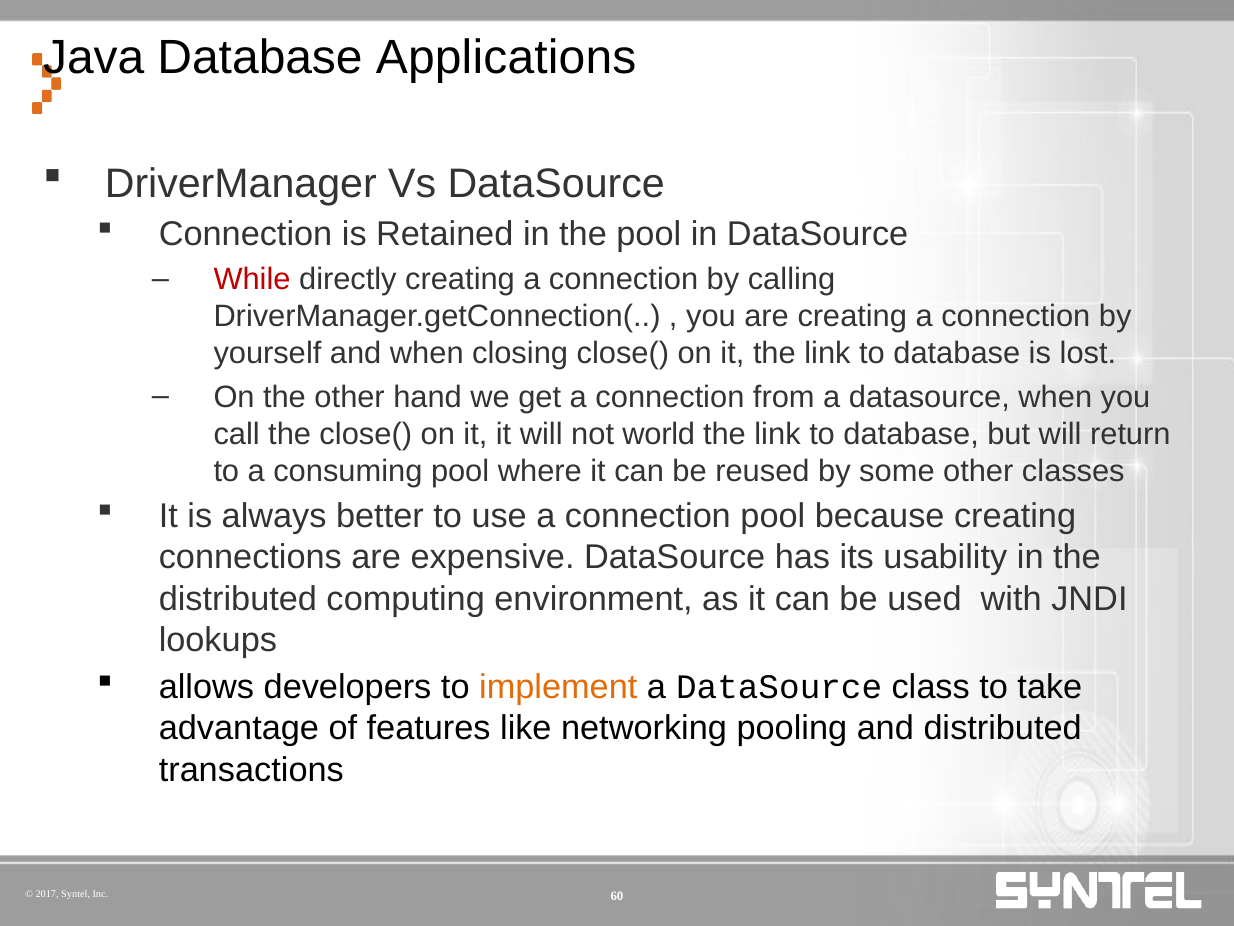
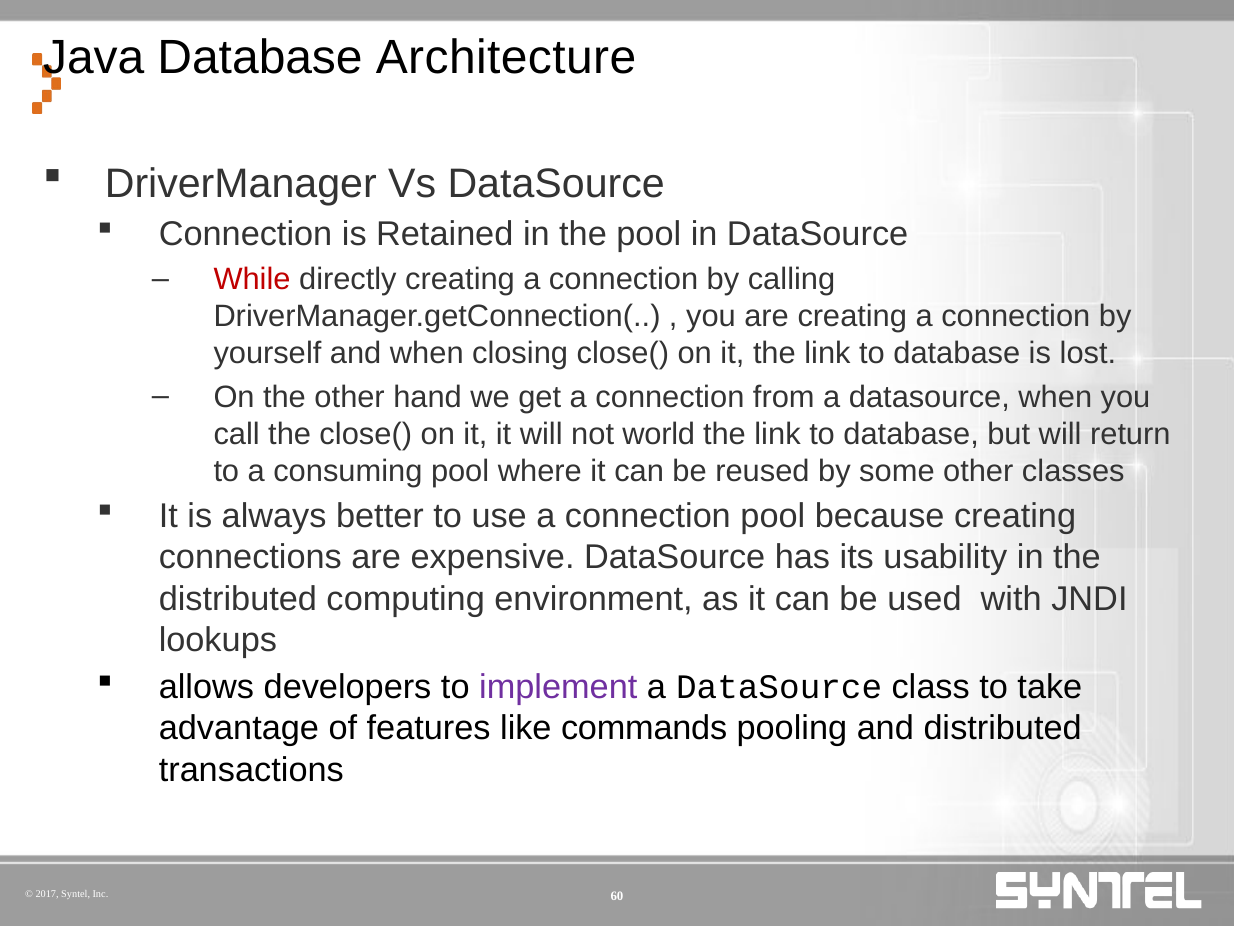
Applications: Applications -> Architecture (506, 58)
implement colour: orange -> purple (558, 687)
networking: networking -> commands (644, 728)
